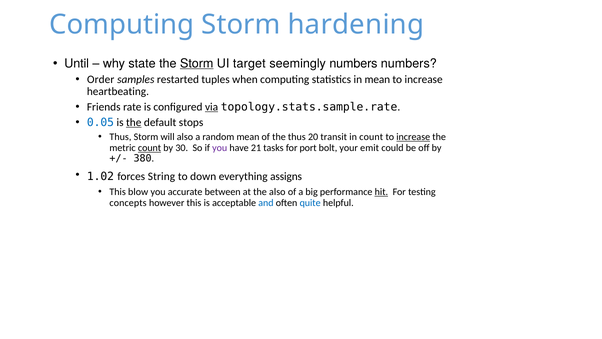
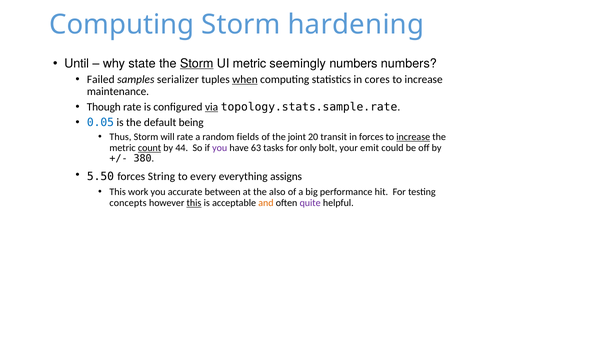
UI target: target -> metric (249, 63)
Order: Order -> Failed (101, 79)
restarted: restarted -> serializer (178, 79)
when underline: none -> present (245, 79)
in mean: mean -> cores (377, 79)
heartbeating: heartbeating -> maintenance (118, 92)
Friends: Friends -> Though (104, 107)
the underline: present -> none (134, 122)
stops: stops -> being (191, 122)
will also: also -> rate (185, 137)
random mean: mean -> fields (248, 137)
the thus: thus -> joint (297, 137)
in count: count -> forces (371, 137)
30: 30 -> 44 (182, 148)
21: 21 -> 63 (256, 148)
port: port -> only (308, 148)
1.02: 1.02 -> 5.50 (100, 176)
down: down -> every (203, 176)
blow: blow -> work (138, 192)
hit underline: present -> none (381, 192)
this underline: none -> present (194, 203)
and colour: blue -> orange (266, 203)
quite colour: blue -> purple (310, 203)
